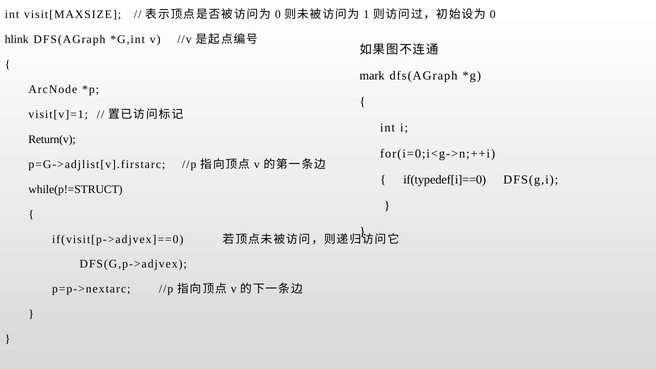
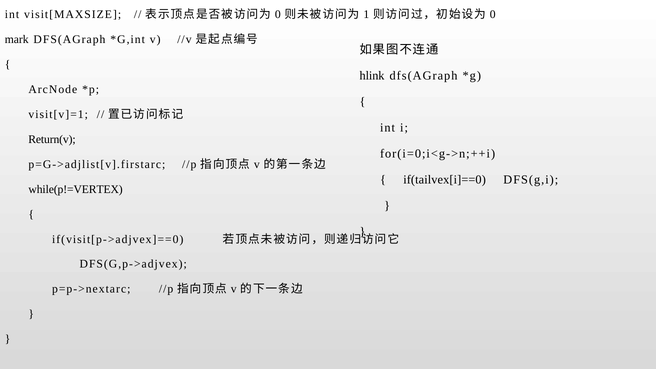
hlink: hlink -> mark (17, 39)
mark: mark -> hlink (372, 76)
if(typedef[i]==0: if(typedef[i]==0 -> if(tailvex[i]==0 (445, 180)
while(p!=STRUCT: while(p!=STRUCT -> while(p!=VERTEX (76, 189)
